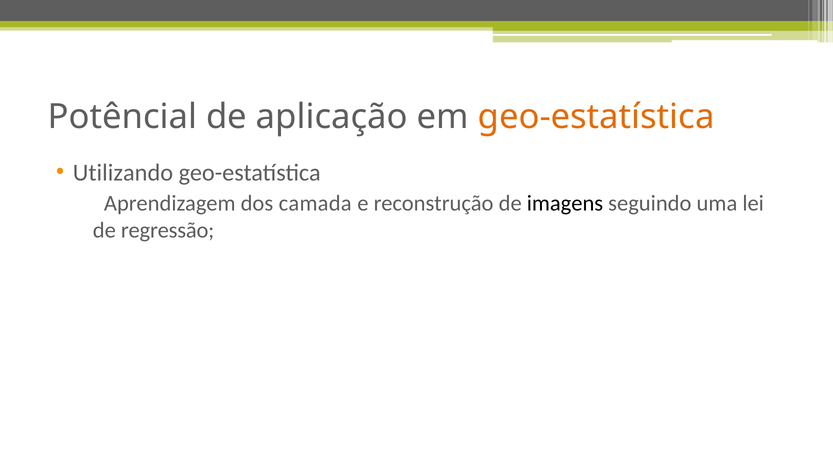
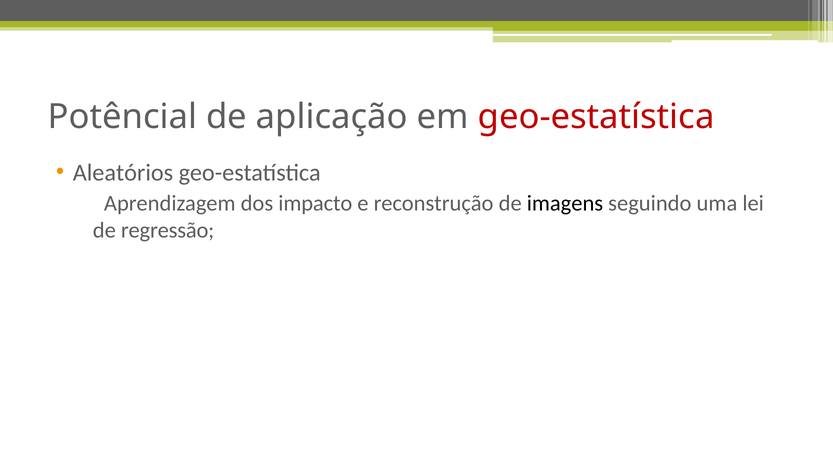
geo-estatística colour: orange -> red (596, 117)
Utilizando: Utilizando -> Aleatórios (123, 173)
camada: camada -> impacto (315, 204)
